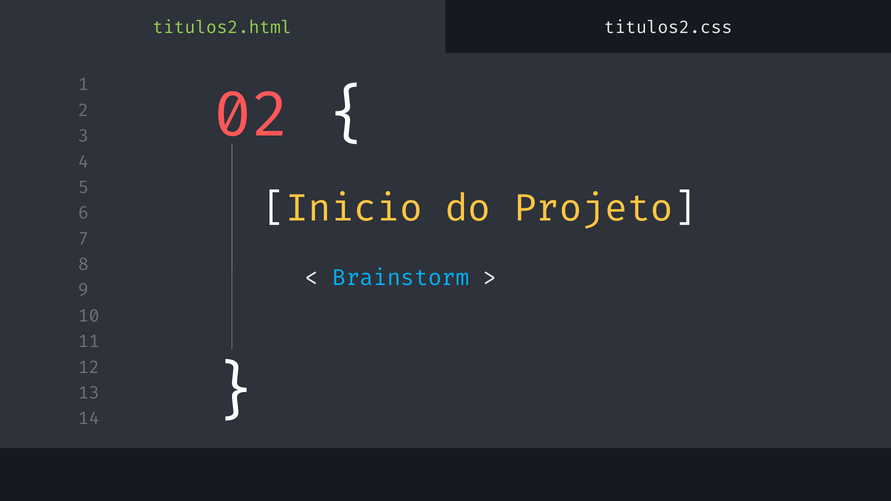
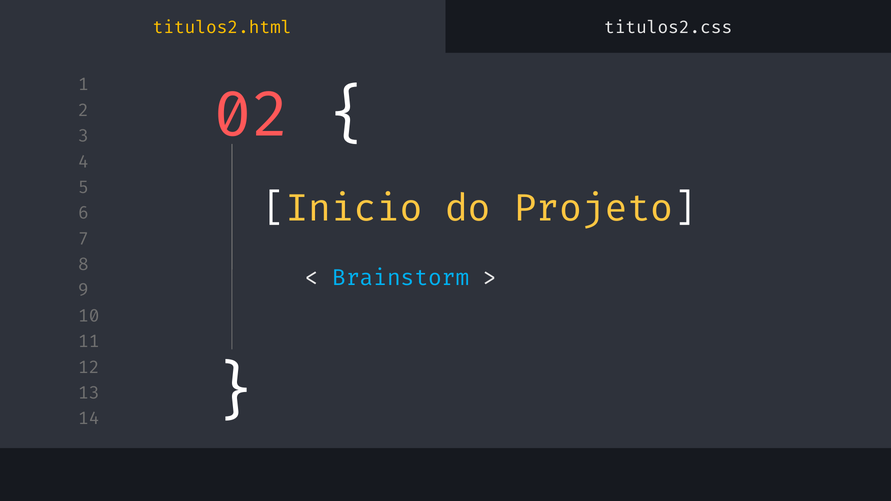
titulos2.html colour: light green -> yellow (222, 28)
